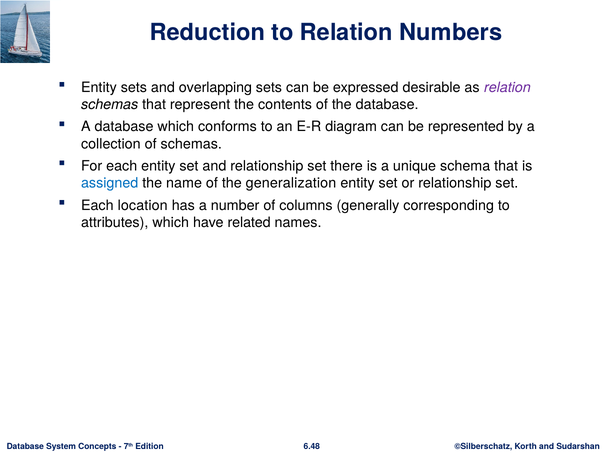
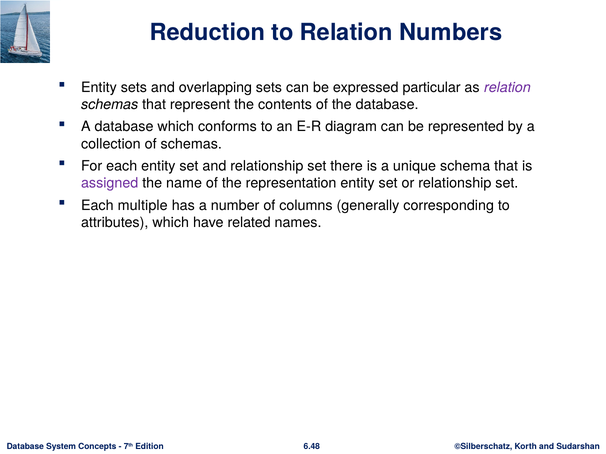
desirable: desirable -> particular (432, 88)
assigned colour: blue -> purple (110, 183)
generalization: generalization -> representation (291, 183)
location: location -> multiple (143, 206)
